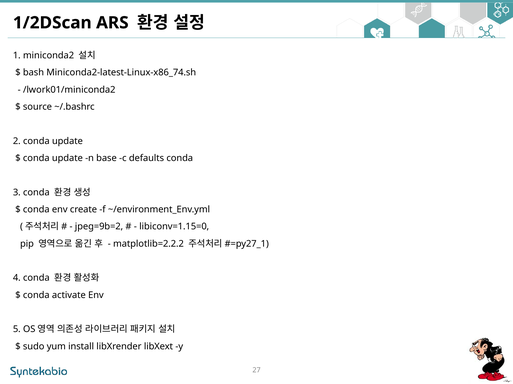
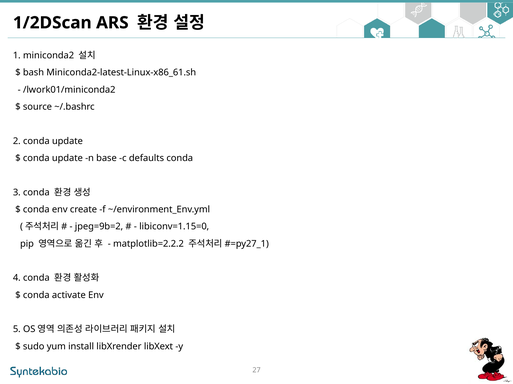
Miniconda2-latest-Linux-x86_74.sh: Miniconda2-latest-Linux-x86_74.sh -> Miniconda2-latest-Linux-x86_61.sh (121, 73)
